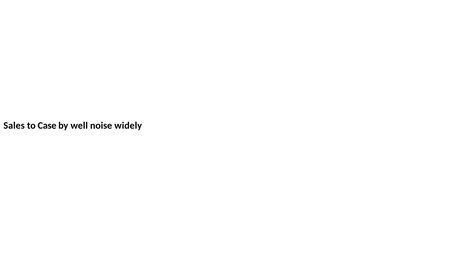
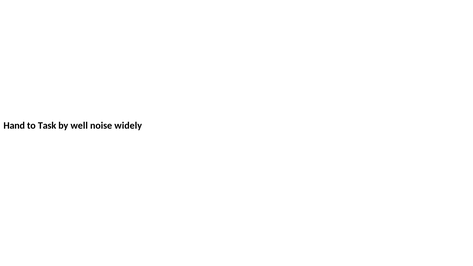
Sales: Sales -> Hand (14, 126)
Case: Case -> Task (47, 126)
